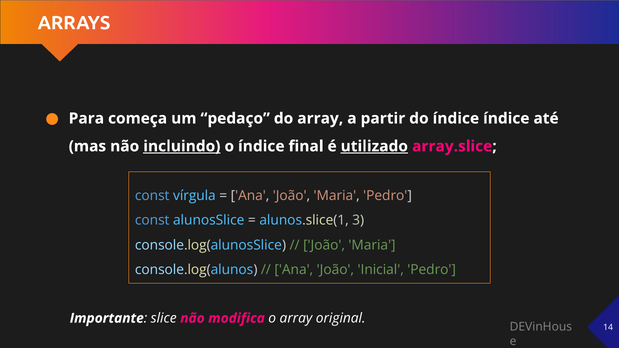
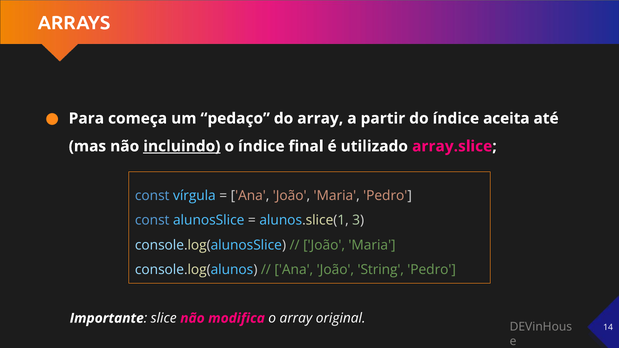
índice índice: índice -> aceita (506, 118)
utilizado underline: present -> none (374, 146)
Inicial: Inicial -> String (381, 270)
